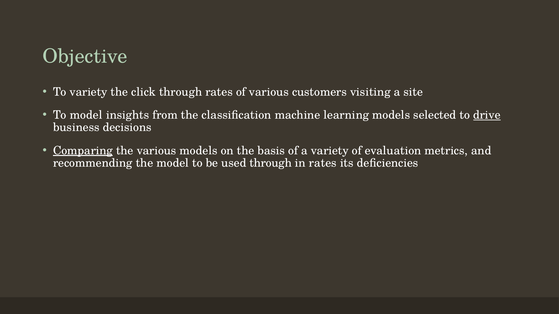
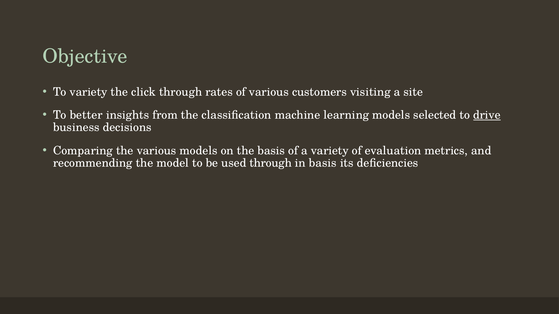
To model: model -> better (86, 115)
Comparing underline: present -> none (83, 151)
in rates: rates -> basis (323, 163)
